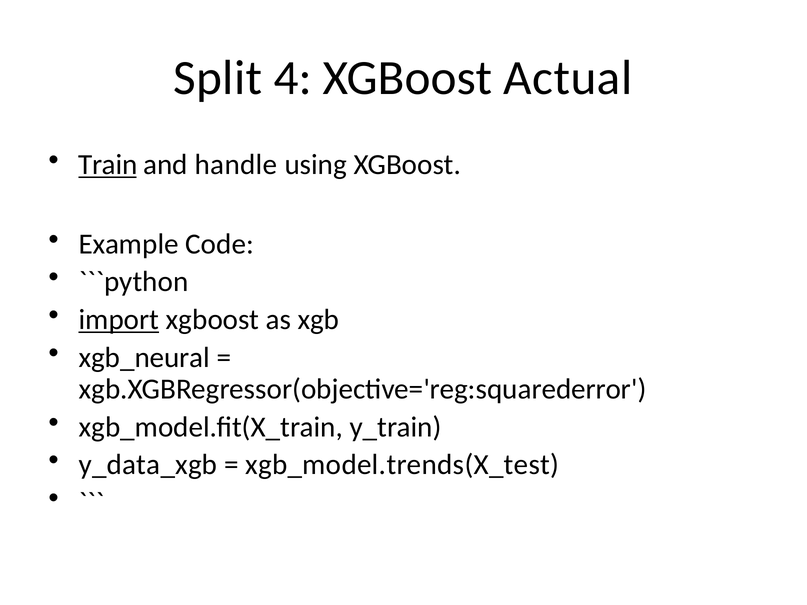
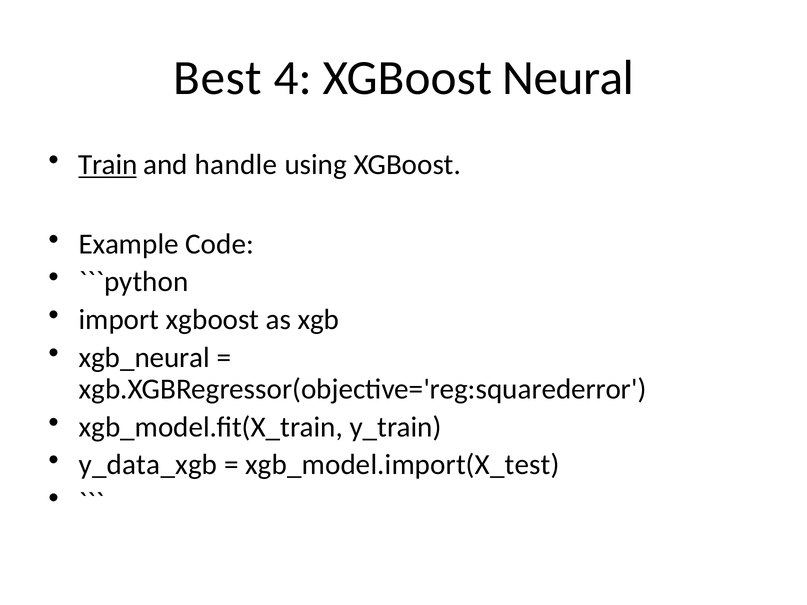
Split: Split -> Best (218, 78)
Actual: Actual -> Neural (568, 78)
import underline: present -> none (119, 320)
xgb_model.trends(X_test: xgb_model.trends(X_test -> xgb_model.import(X_test (402, 465)
